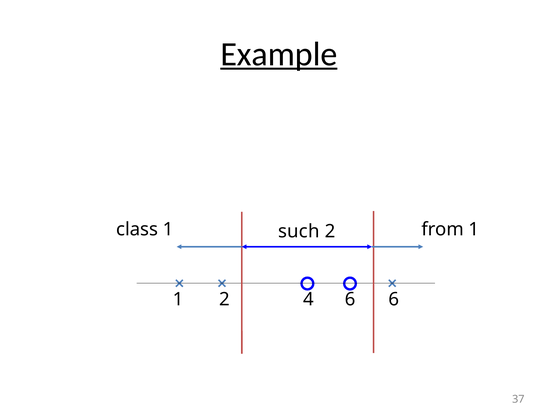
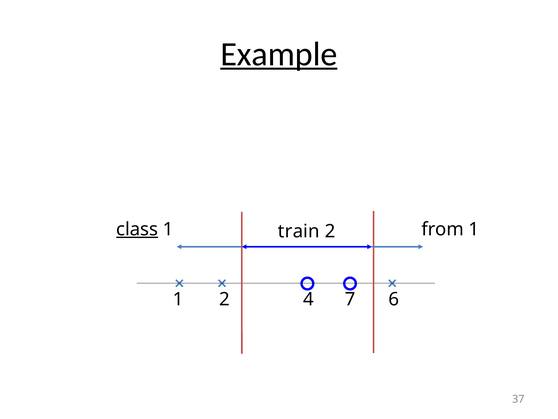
class underline: none -> present (137, 229)
such: such -> train (299, 231)
4 6: 6 -> 7 (350, 299)
